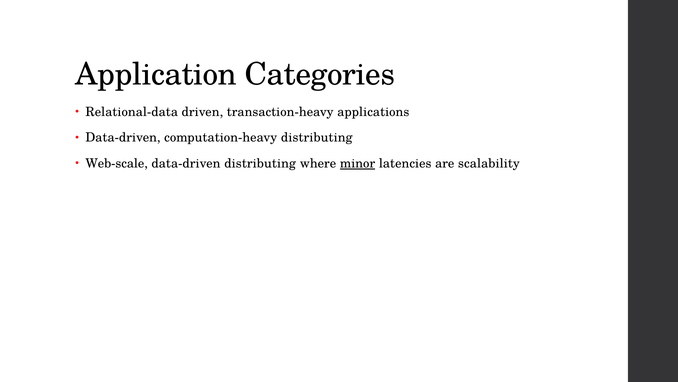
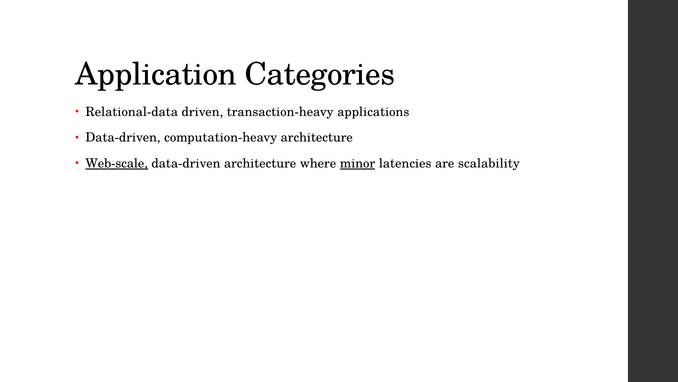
computation-heavy distributing: distributing -> architecture (317, 137)
Web-scale underline: none -> present (117, 163)
data-driven distributing: distributing -> architecture (260, 163)
